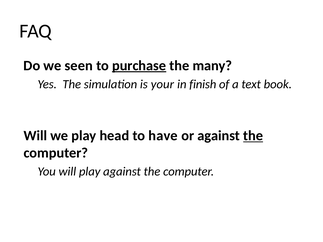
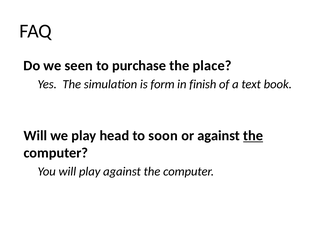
purchase underline: present -> none (139, 66)
many: many -> place (212, 66)
your: your -> form (163, 84)
have: have -> soon (163, 136)
